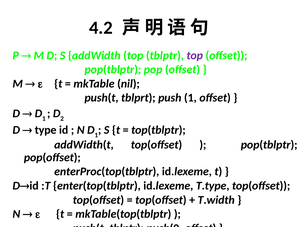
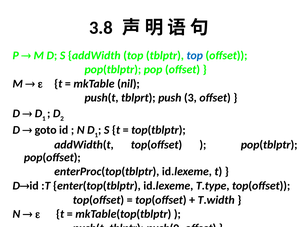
4.2: 4.2 -> 3.8 (101, 28)
top colour: purple -> blue (195, 55)
push 1: 1 -> 3 (190, 98)
type: type -> goto (46, 130)
